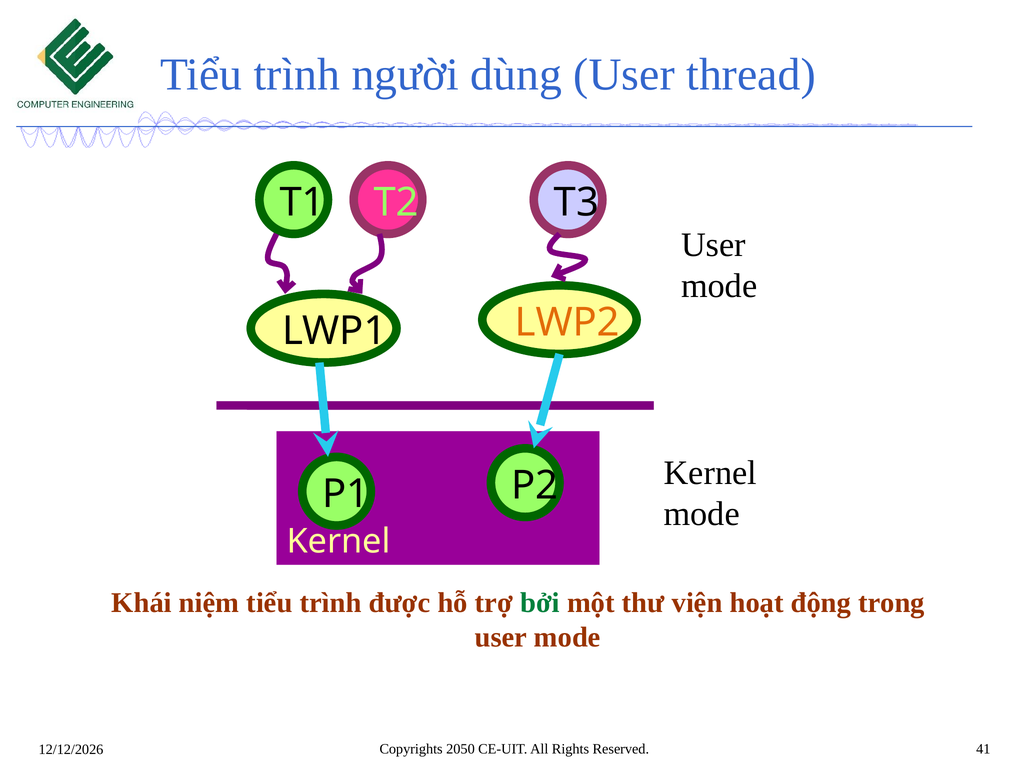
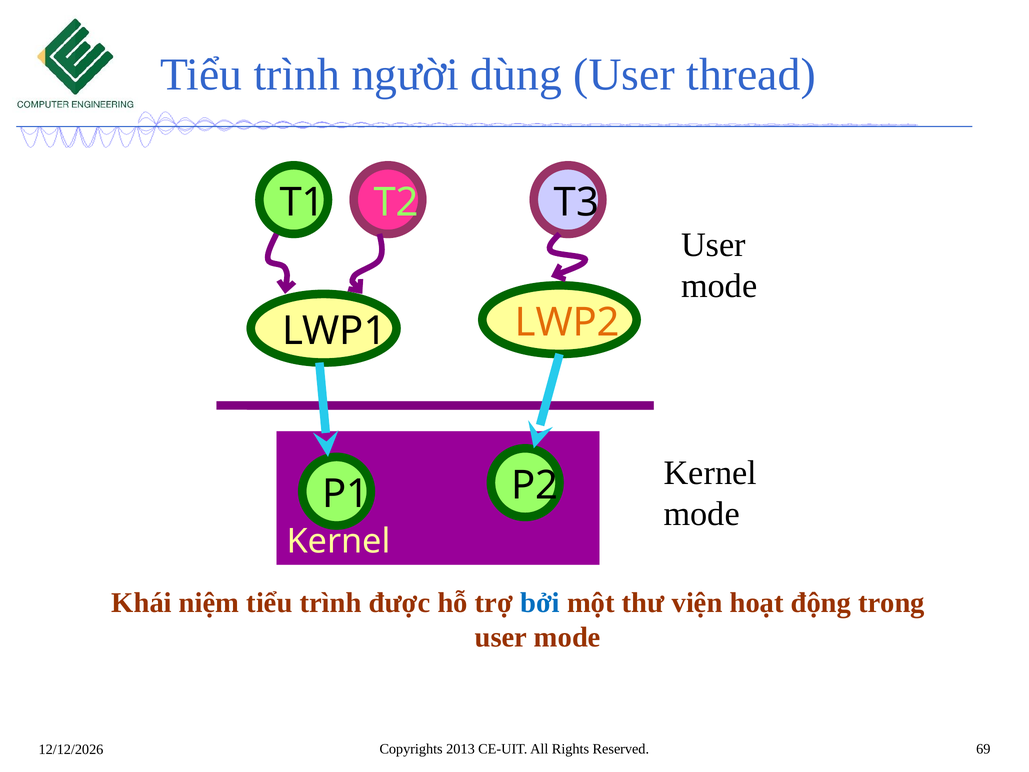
bởi colour: green -> blue (540, 603)
2050: 2050 -> 2013 (460, 749)
41: 41 -> 69 (983, 749)
